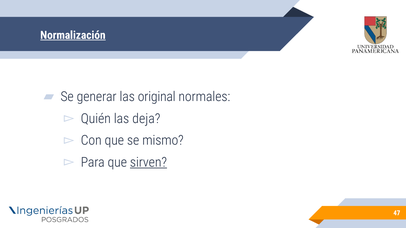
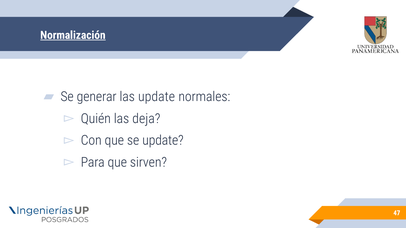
las original: original -> update (157, 97)
se mismo: mismo -> update (163, 141)
sirven underline: present -> none (148, 163)
